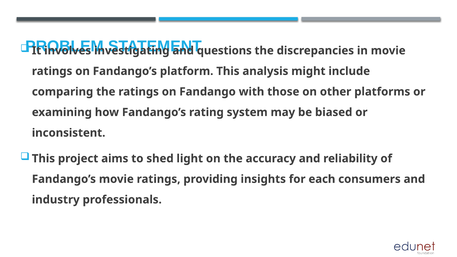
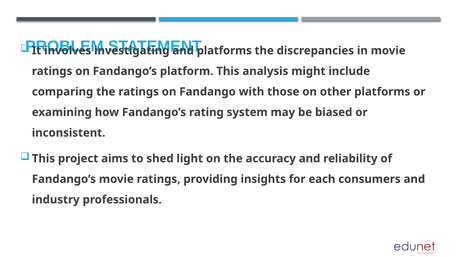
questions: questions -> platforms (224, 51)
